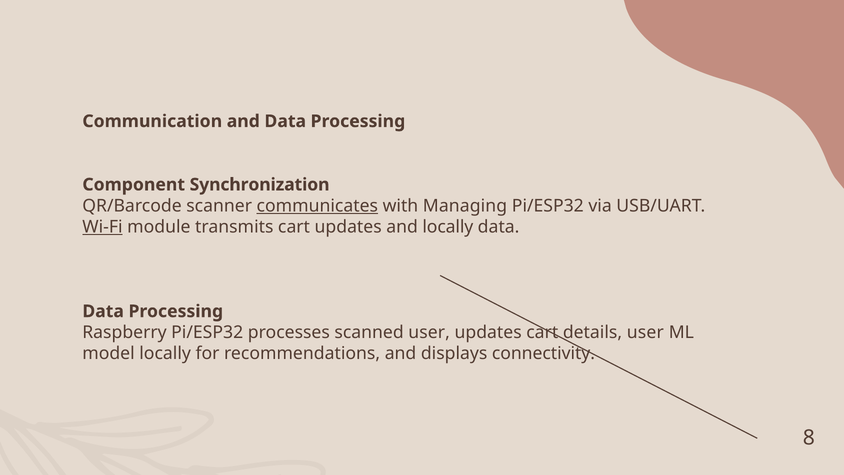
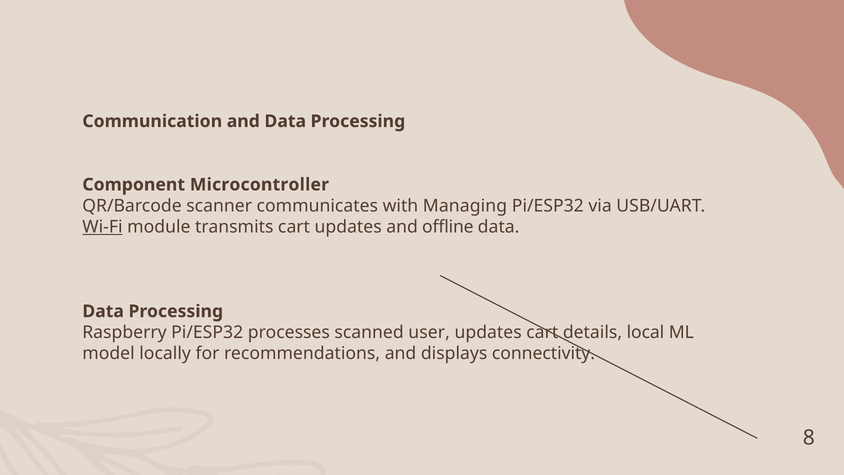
Synchronization: Synchronization -> Microcontroller (259, 185)
communicates underline: present -> none (317, 206)
and locally: locally -> offline (448, 227)
details user: user -> local (645, 332)
